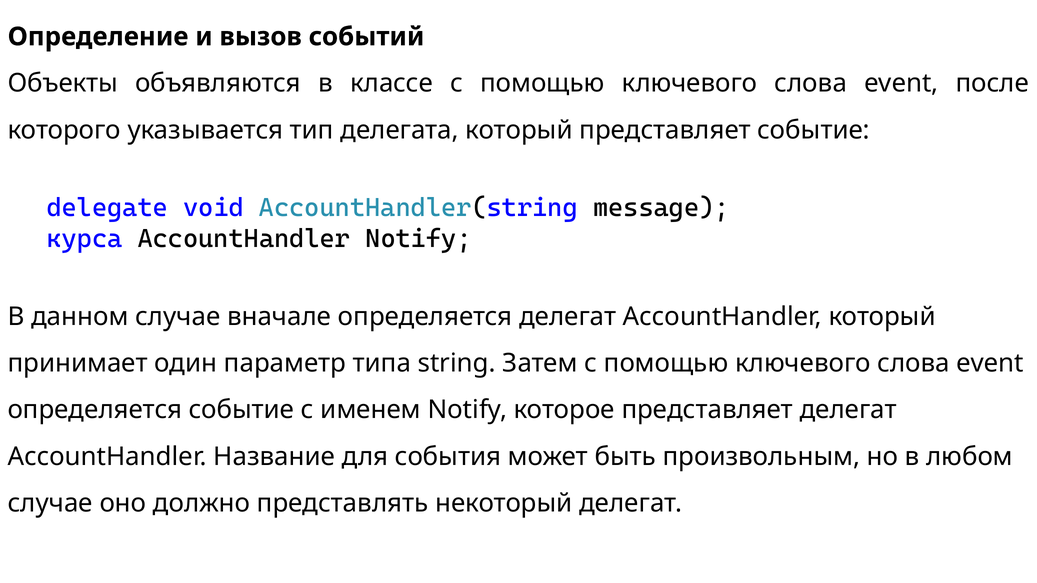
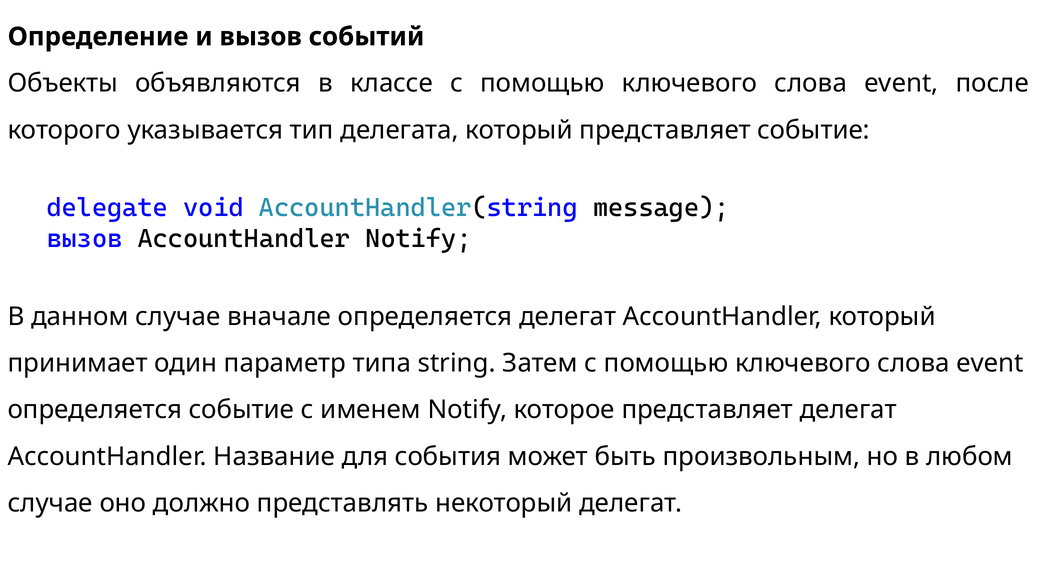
курса: курса -> вызов (84, 239)
